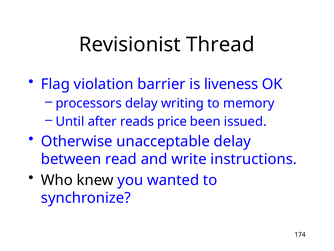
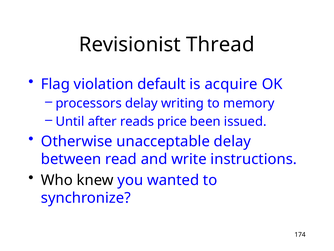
barrier: barrier -> default (162, 84)
liveness: liveness -> acquire (231, 84)
